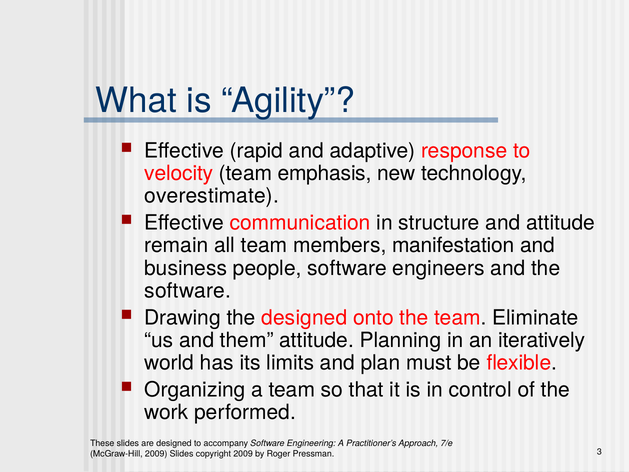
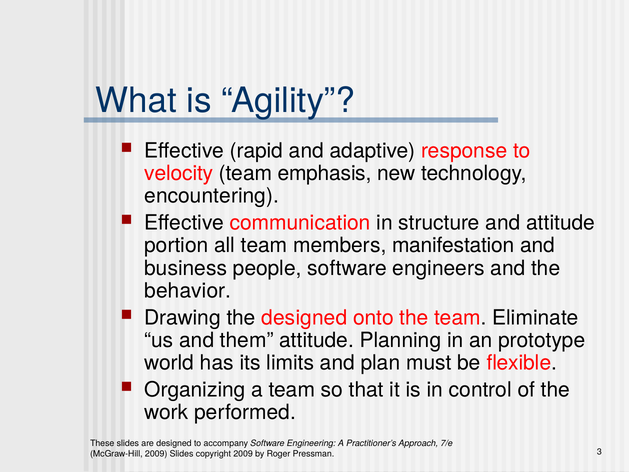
overestimate: overestimate -> encountering (212, 196)
remain: remain -> portion (176, 245)
software: software -> behavior (188, 291)
iteratively: iteratively -> prototype (542, 340)
